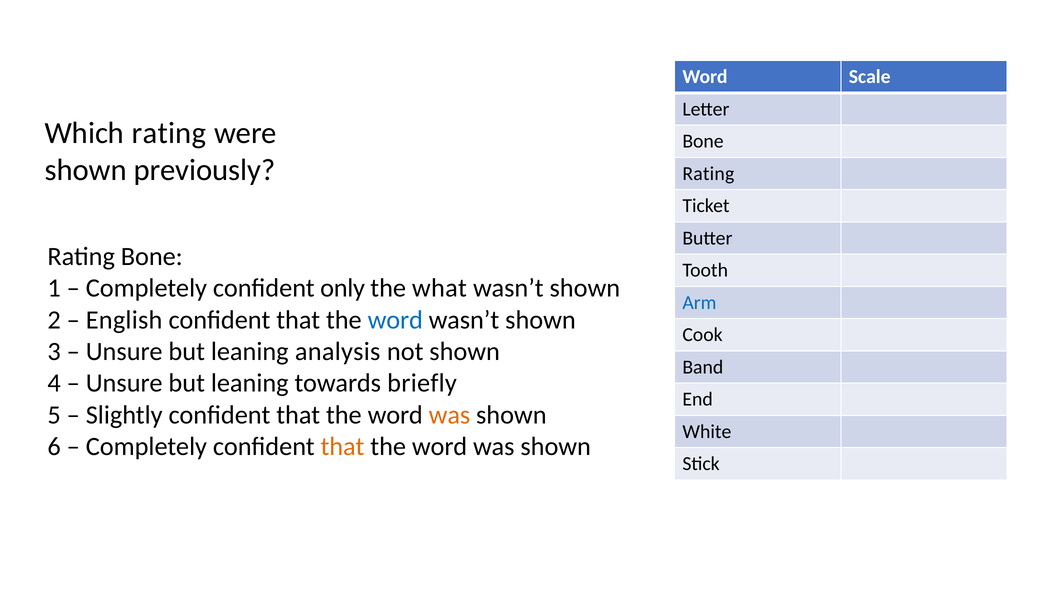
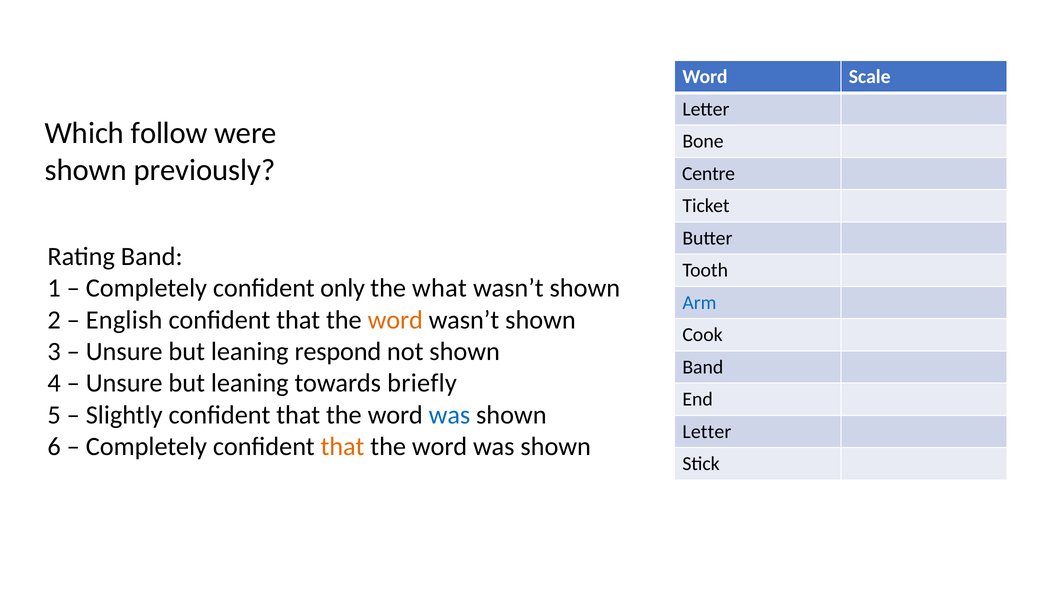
Which rating: rating -> follow (169, 133)
Rating: Rating -> Centre (709, 173)
Rating Bone: Bone -> Band (152, 256)
word colour: blue -> orange (395, 320)
analysis: analysis -> respond (338, 351)
was colour: orange -> blue (449, 414)
White: White -> Letter (707, 431)
